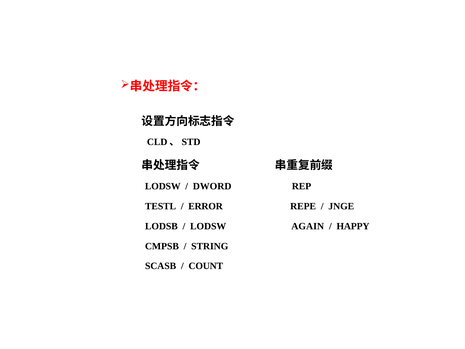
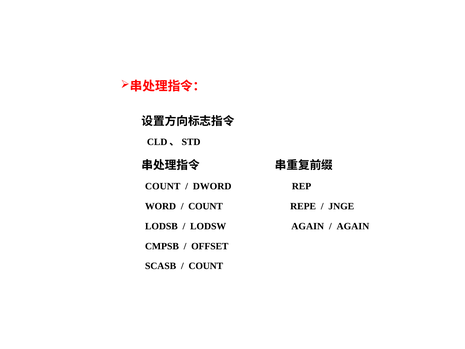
LODSW: LODSW -> COUNT (163, 186)
TESTL: TESTL -> WORD (161, 206)
ERROR: ERROR -> COUNT (206, 206)
HAPPY: HAPPY -> AGAIN (353, 226)
STRING: STRING -> OFFSET (210, 246)
